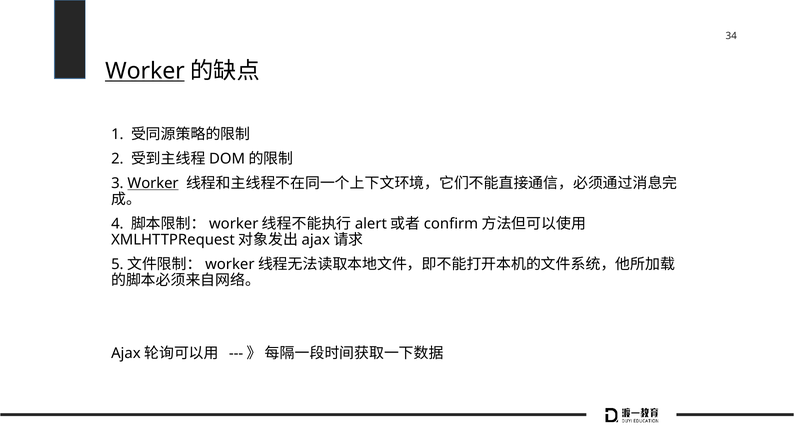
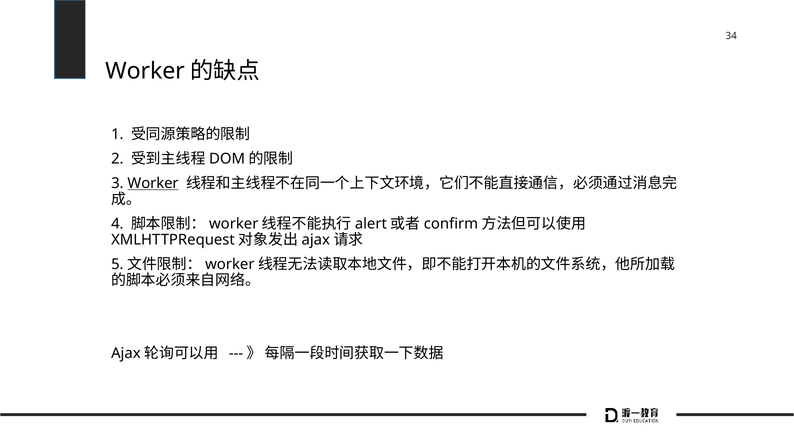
Worker underline: present -> none (145, 71)
